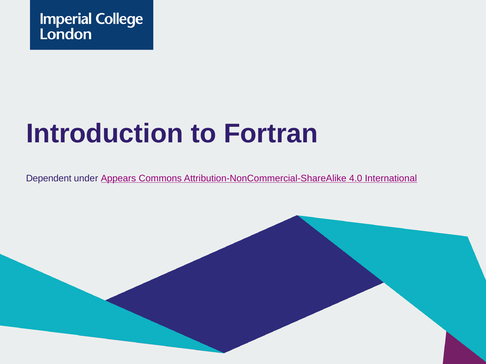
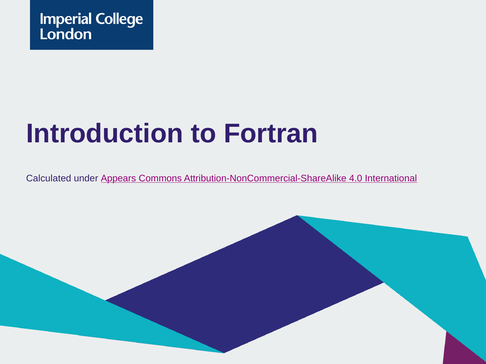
Dependent: Dependent -> Calculated (49, 178)
